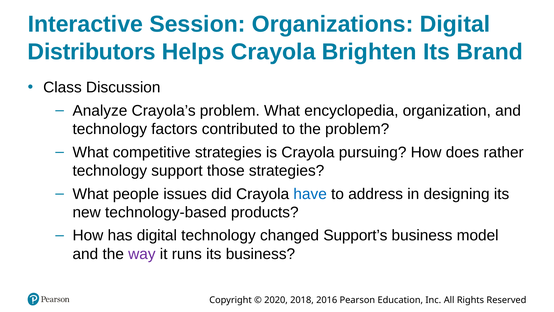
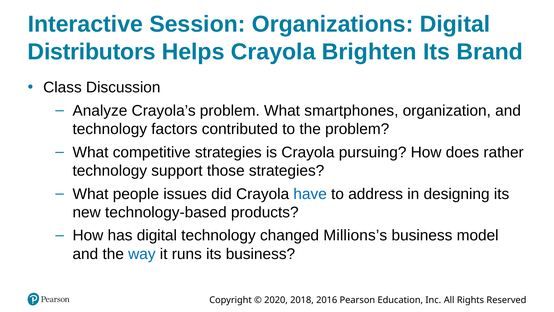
encyclopedia: encyclopedia -> smartphones (351, 111)
Support’s: Support’s -> Millions’s (355, 235)
way colour: purple -> blue (142, 254)
